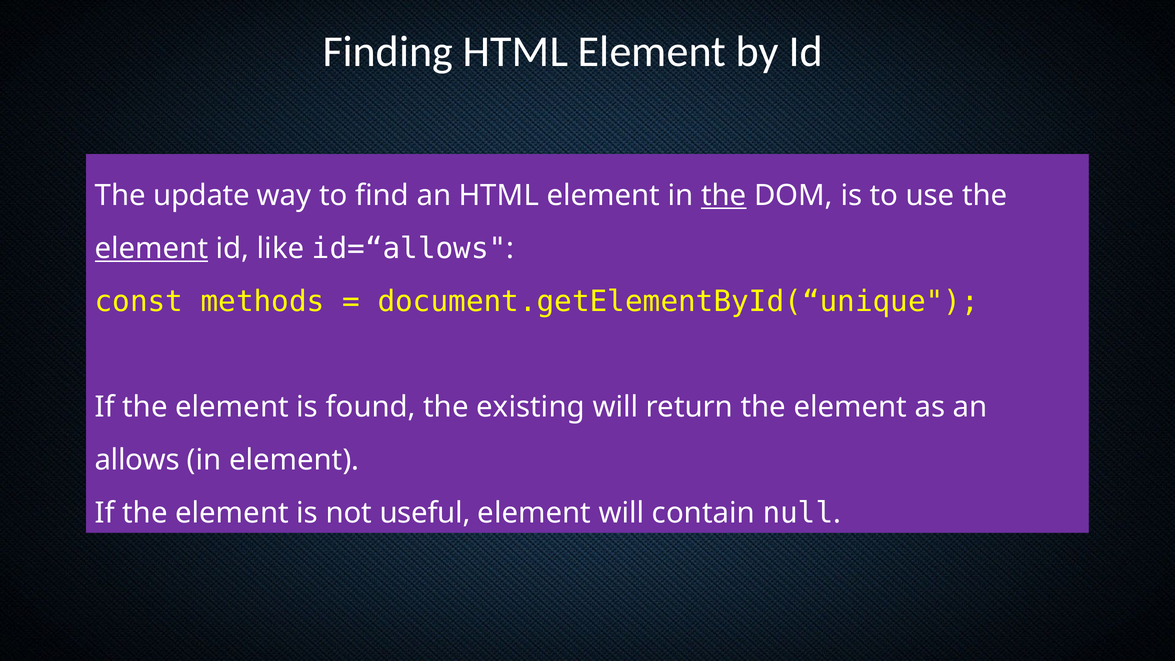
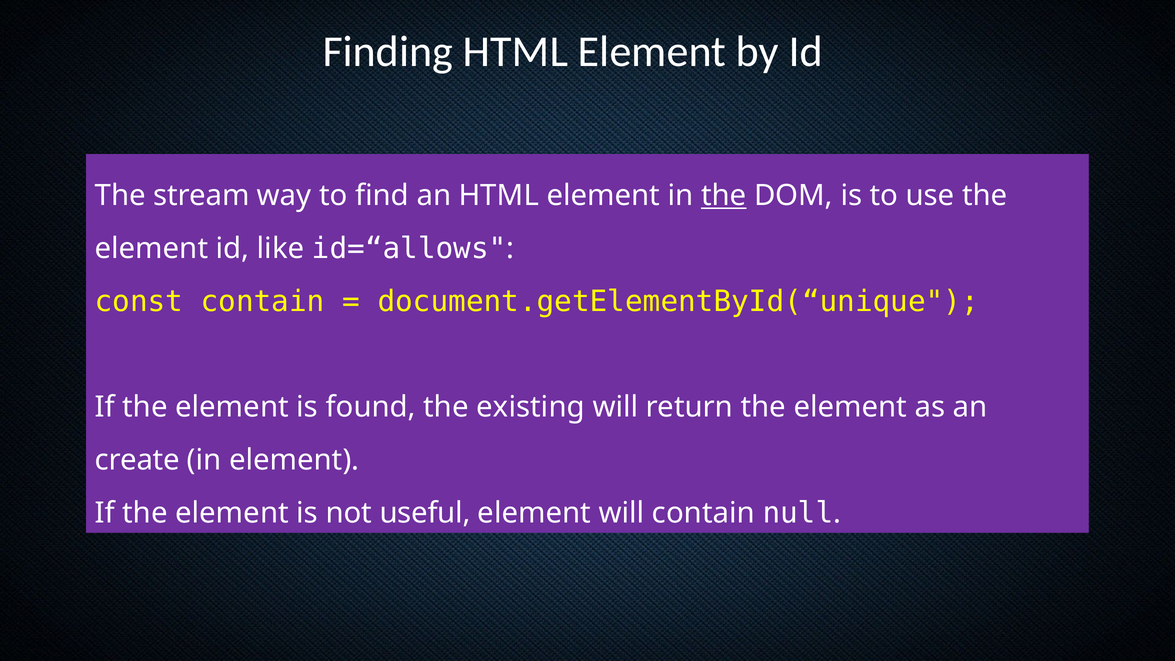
update: update -> stream (201, 196)
element underline: present -> none (151, 249)
const methods: methods -> contain (263, 301)
allows: allows -> create (137, 460)
